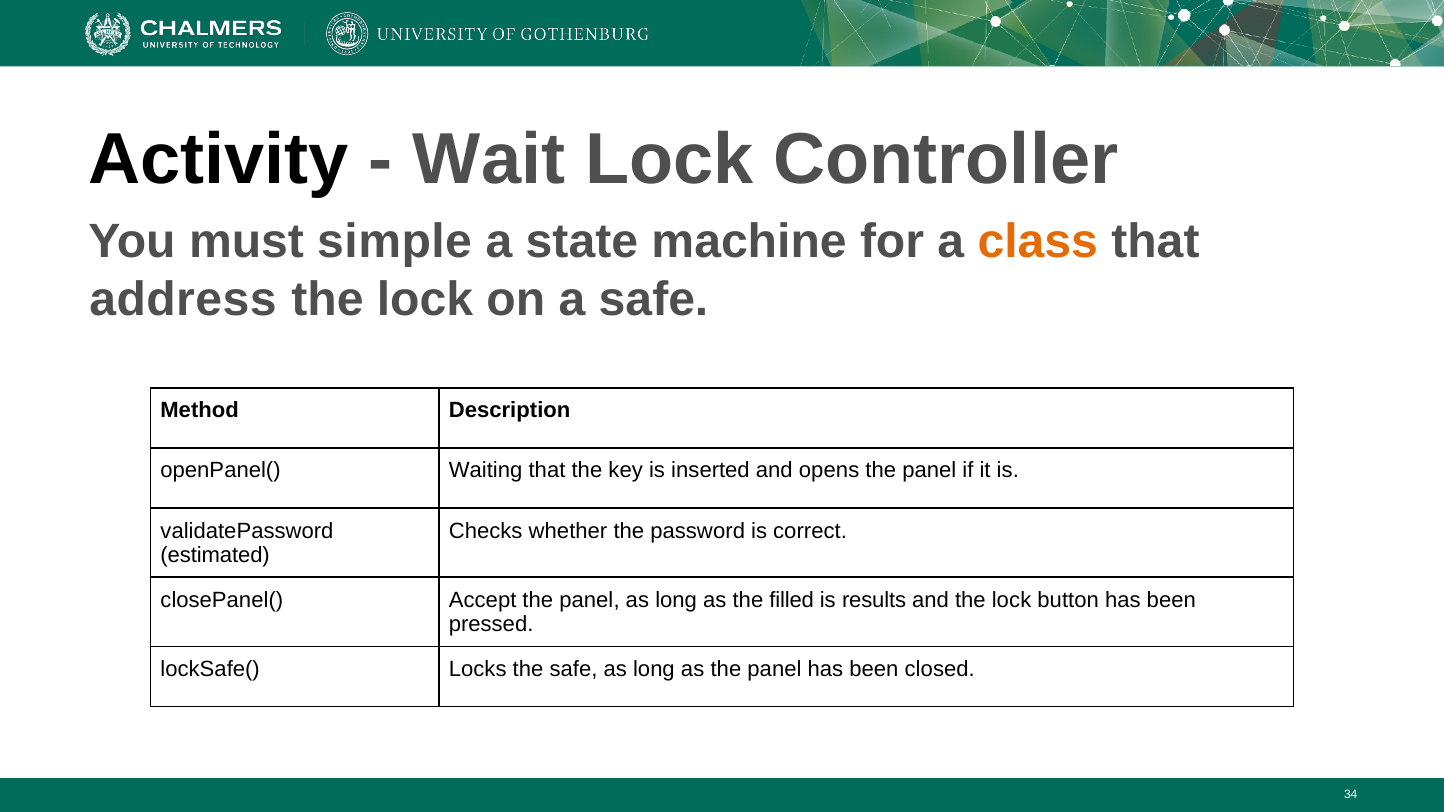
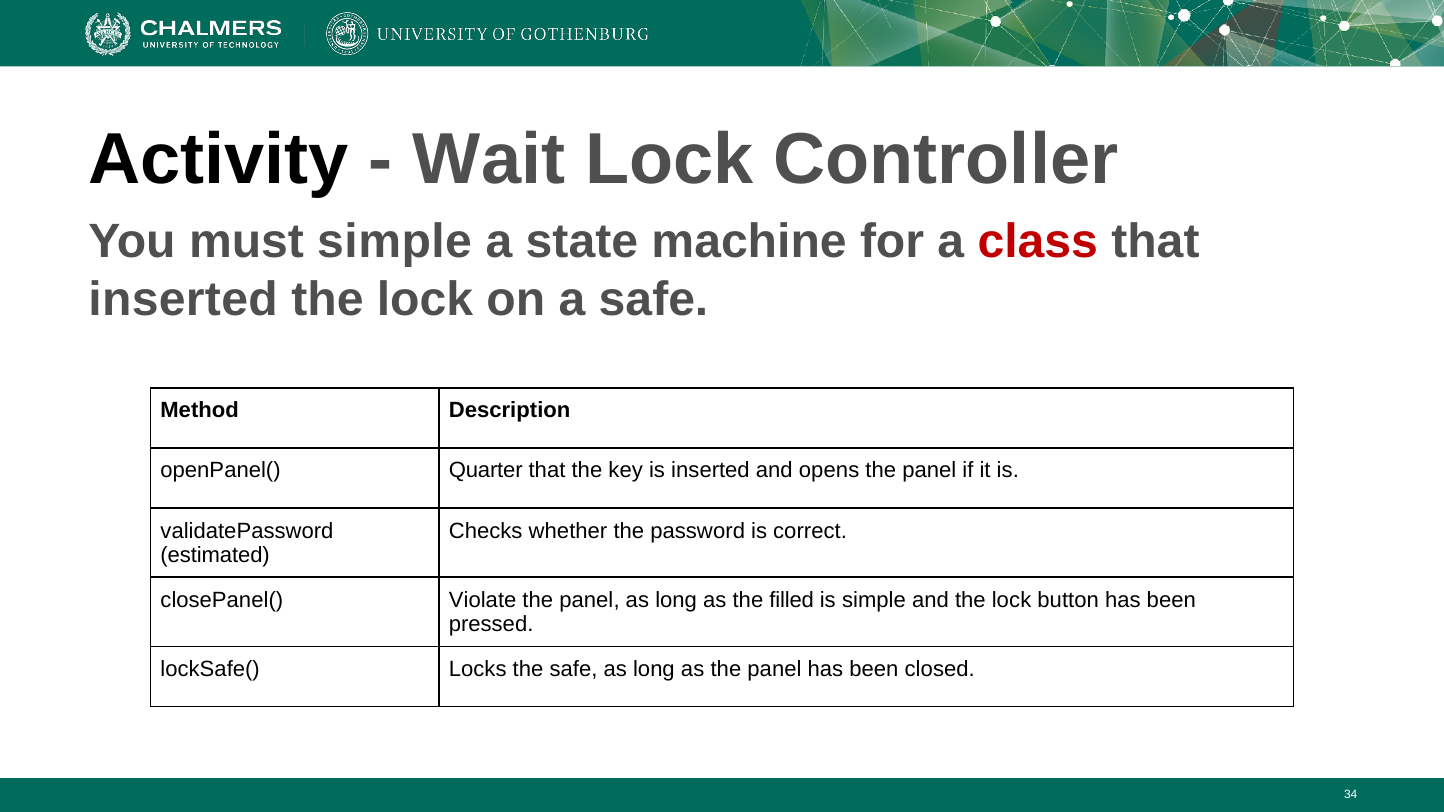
class colour: orange -> red (1038, 242)
address: address -> inserted (183, 300)
Waiting: Waiting -> Quarter (486, 471)
Accept: Accept -> Violate (483, 600)
is results: results -> simple (874, 600)
